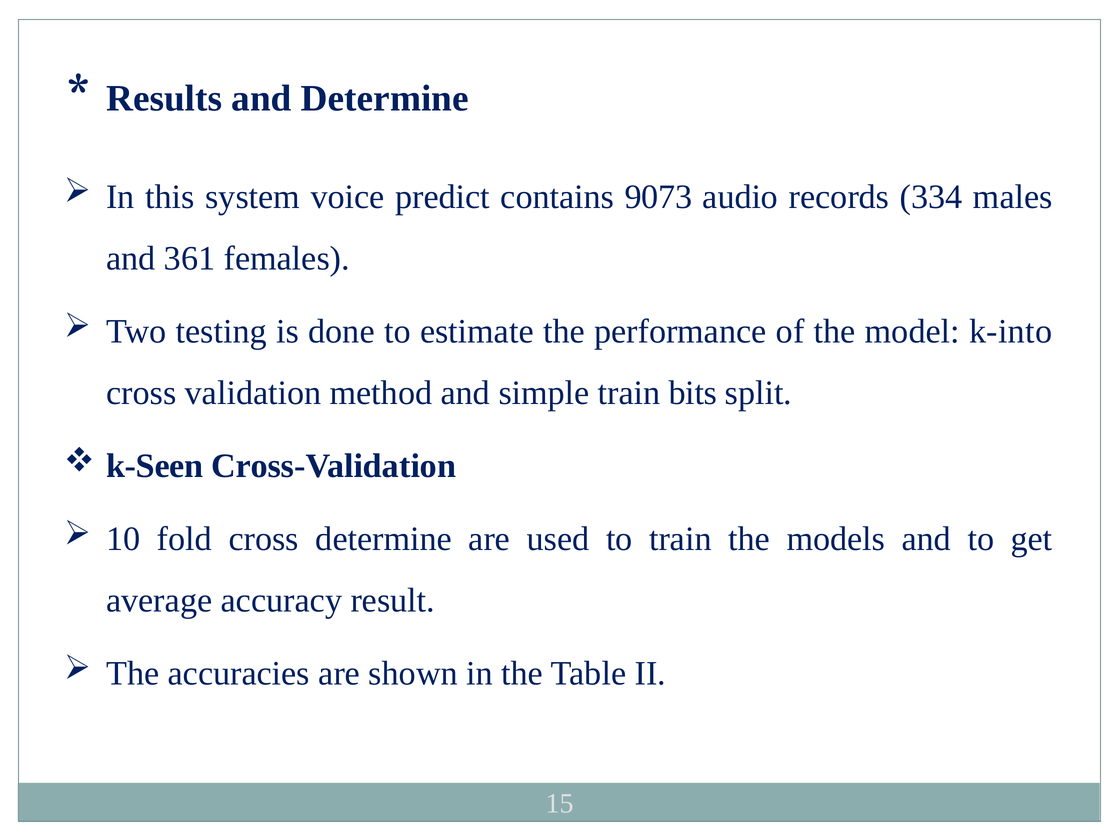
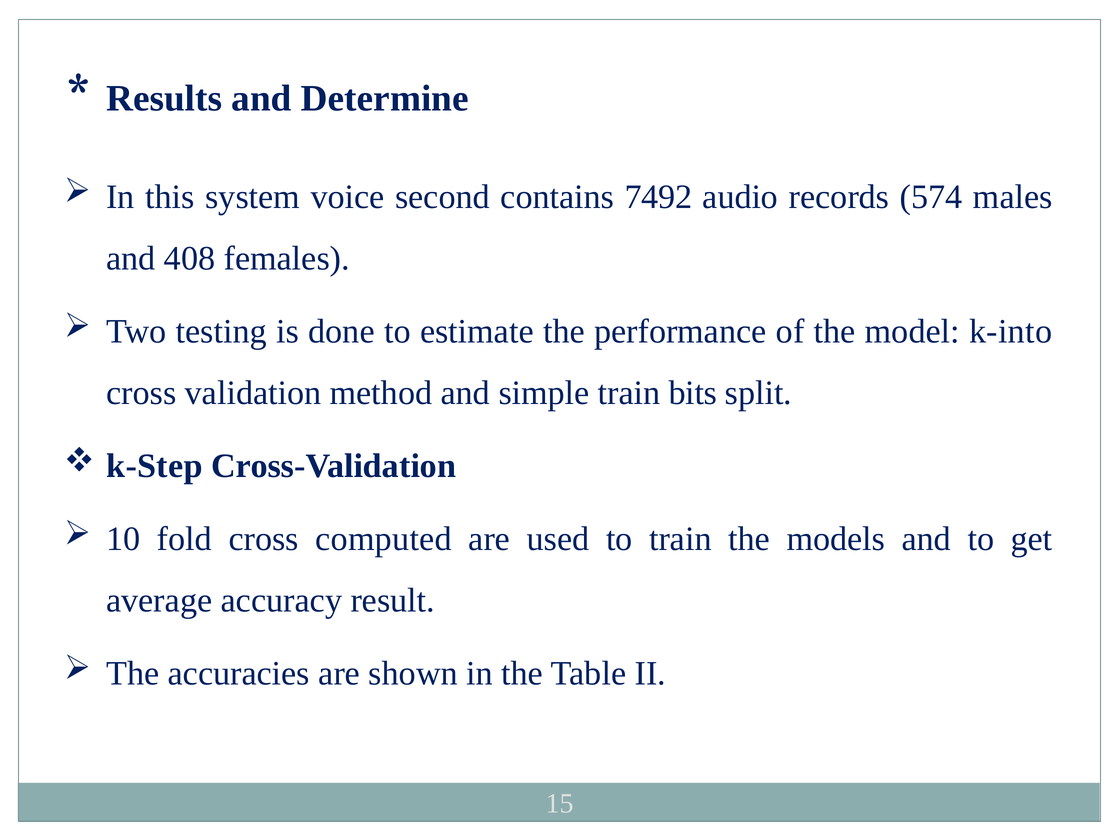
predict: predict -> second (442, 197)
9073: 9073 -> 7492 (658, 197)
334: 334 -> 574 (931, 197)
361: 361 -> 408 (190, 258)
k-Seen: k-Seen -> k-Step (154, 466)
cross determine: determine -> computed (384, 539)
